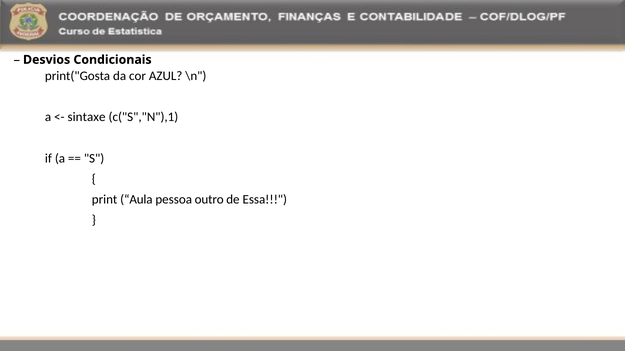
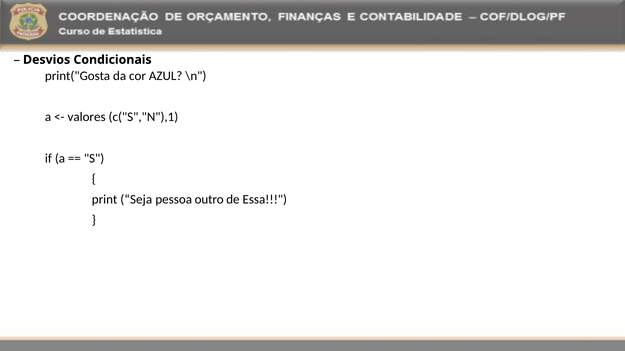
sintaxe: sintaxe -> valores (87, 117)
Aula: Aula -> Seja (136, 200)
